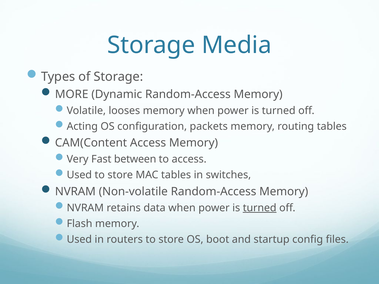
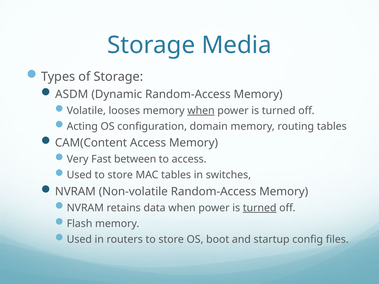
MORE: MORE -> ASDM (72, 94)
when underline: none -> present (201, 111)
packets: packets -> domain (209, 126)
